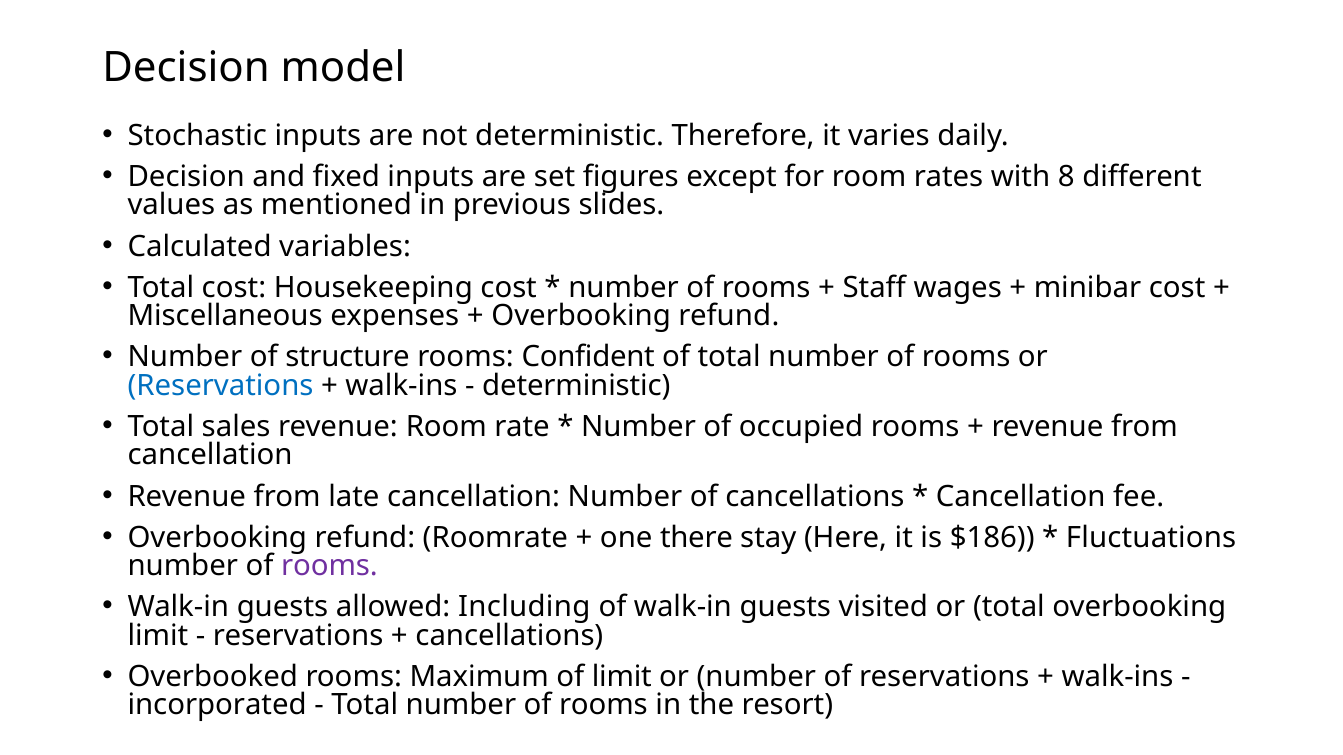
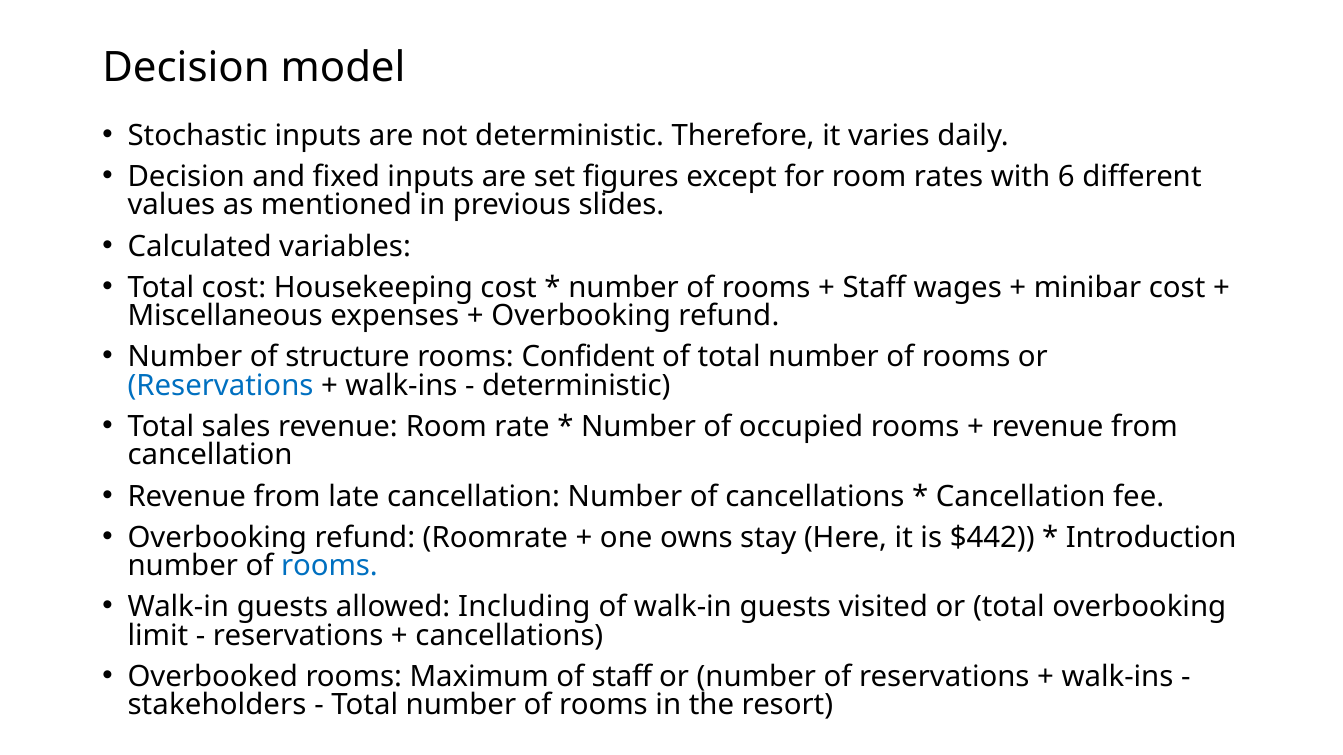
8: 8 -> 6 (1066, 177)
there: there -> owns (696, 538)
$186: $186 -> $442 (992, 538)
Fluctuations: Fluctuations -> Introduction (1151, 538)
rooms colour: purple -> blue (329, 566)
of limit: limit -> staff (622, 677)
incorporated: incorporated -> stakeholders (217, 706)
